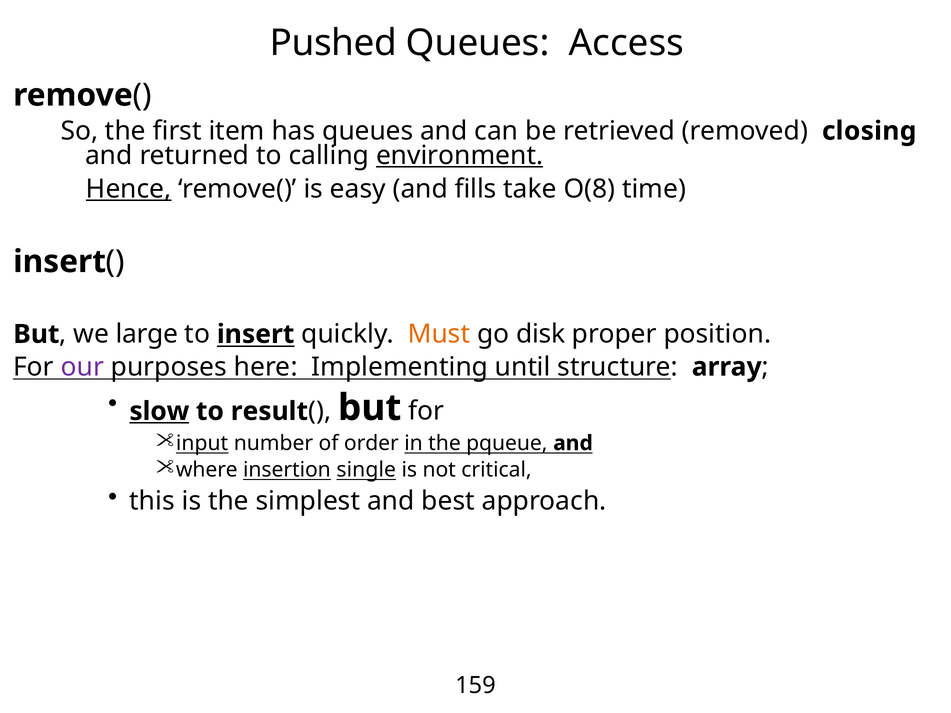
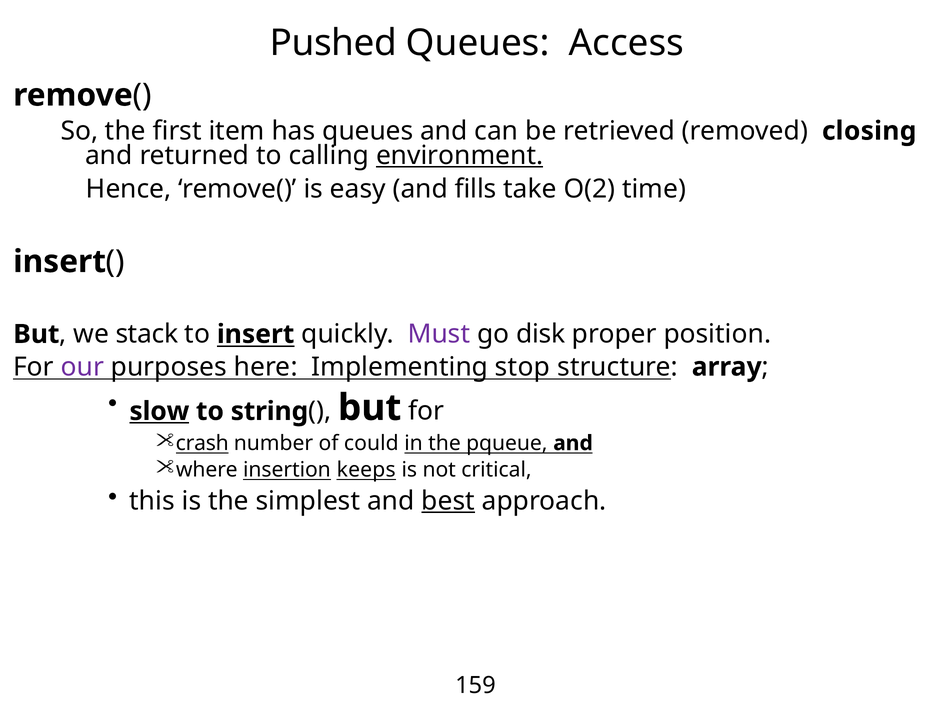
Hence underline: present -> none (129, 189)
O(8: O(8 -> O(2 (589, 189)
large: large -> stack (147, 334)
Must colour: orange -> purple (439, 334)
until: until -> stop (523, 367)
result: result -> string (269, 411)
input: input -> crash (202, 443)
order: order -> could (371, 443)
single: single -> keeps (366, 470)
best underline: none -> present (448, 501)
